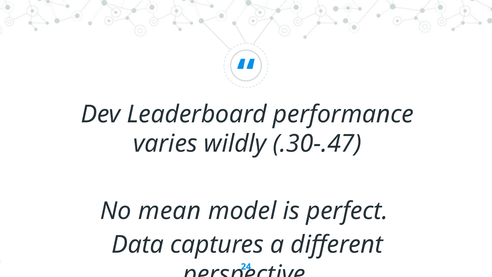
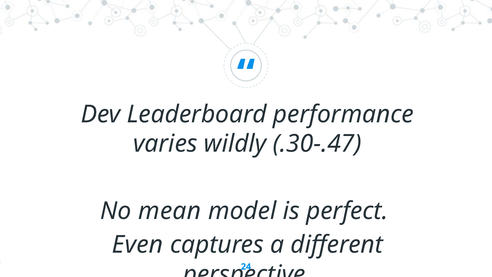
Data: Data -> Even (138, 245)
